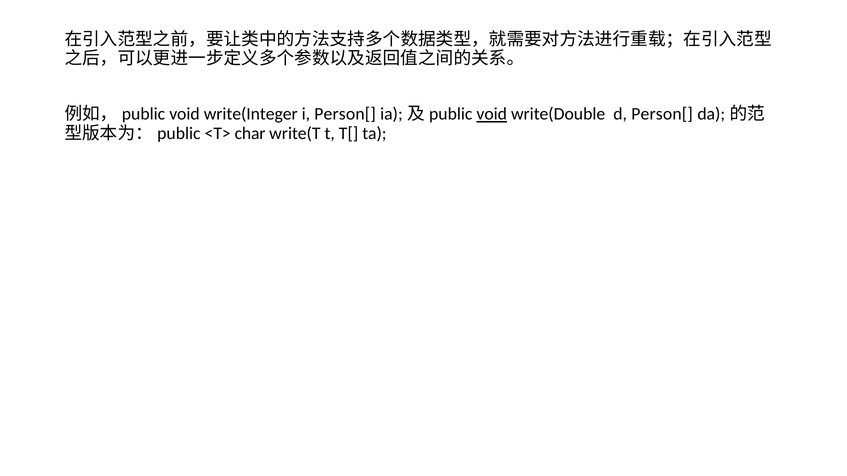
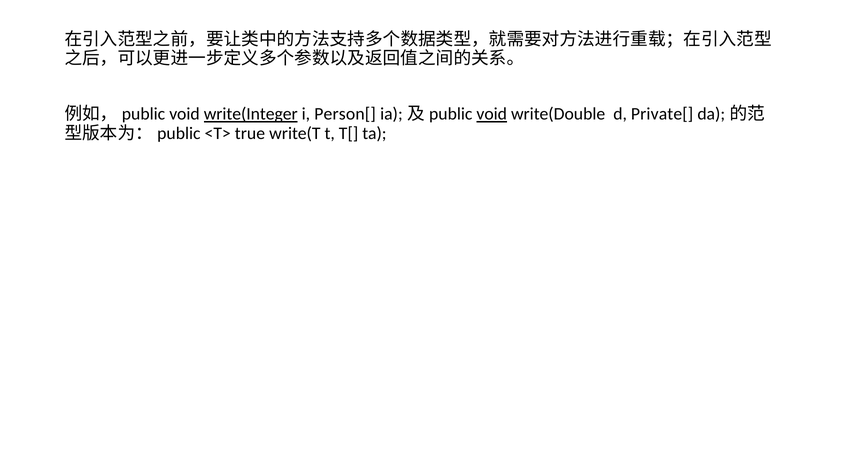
write(Integer underline: none -> present (251, 114)
d Person[: Person[ -> Private[ (662, 114)
char: char -> true (250, 133)
